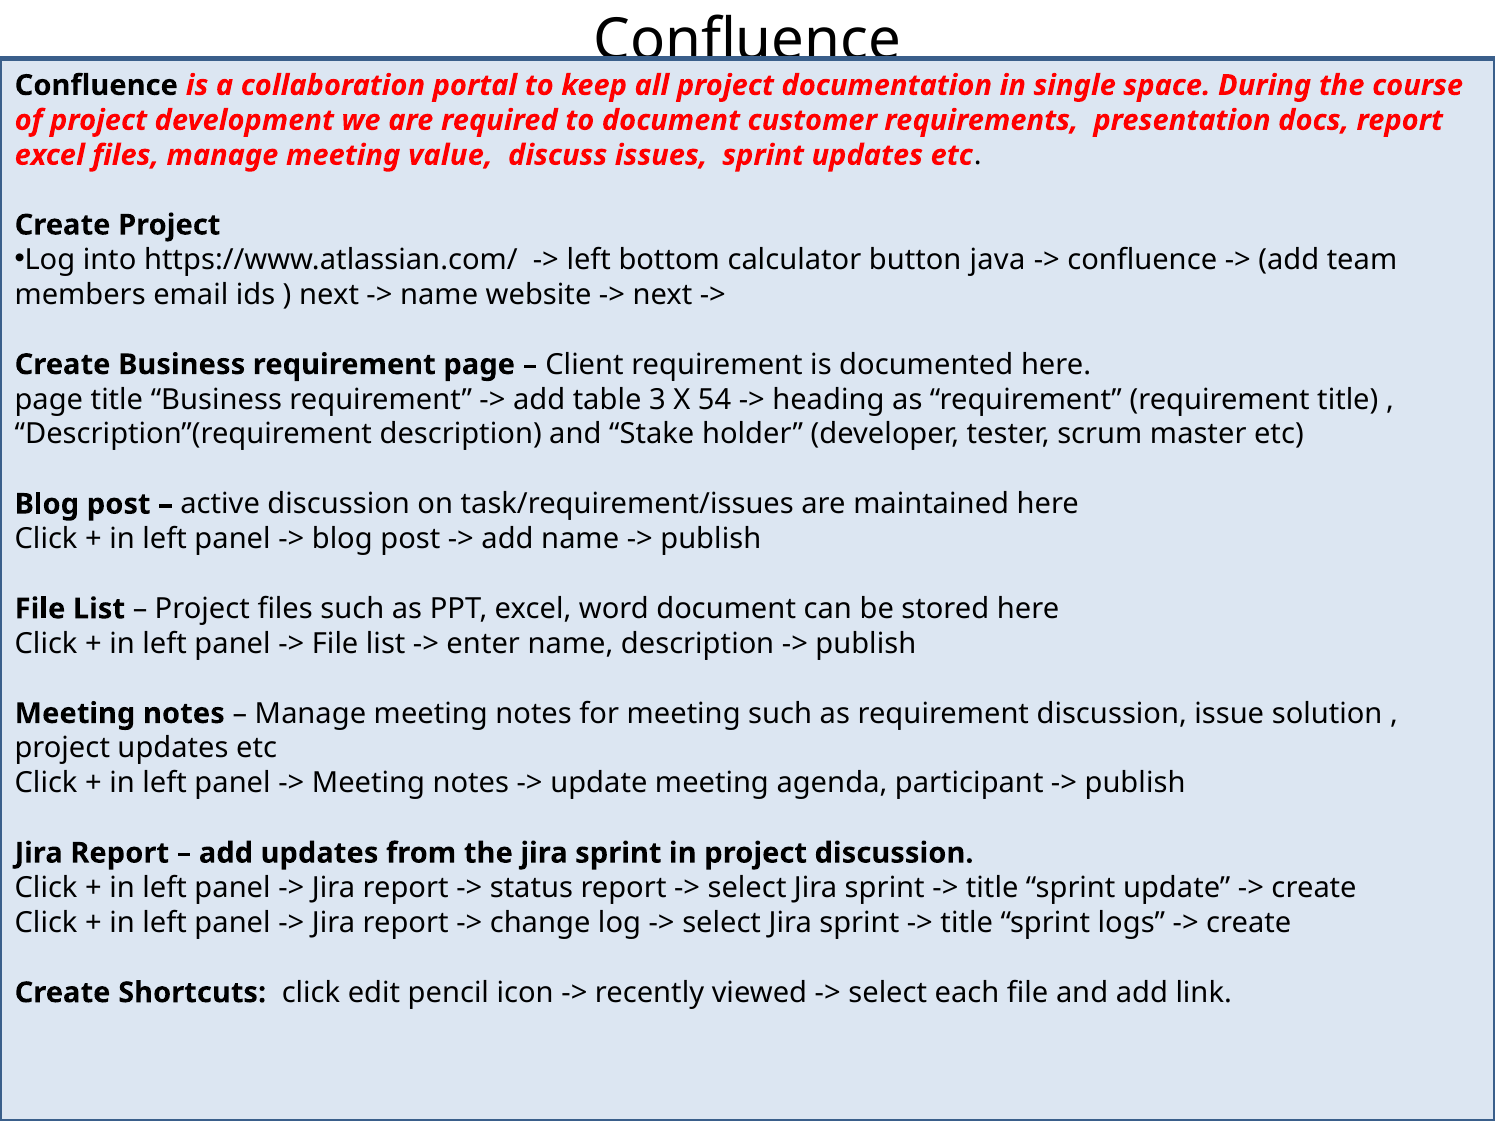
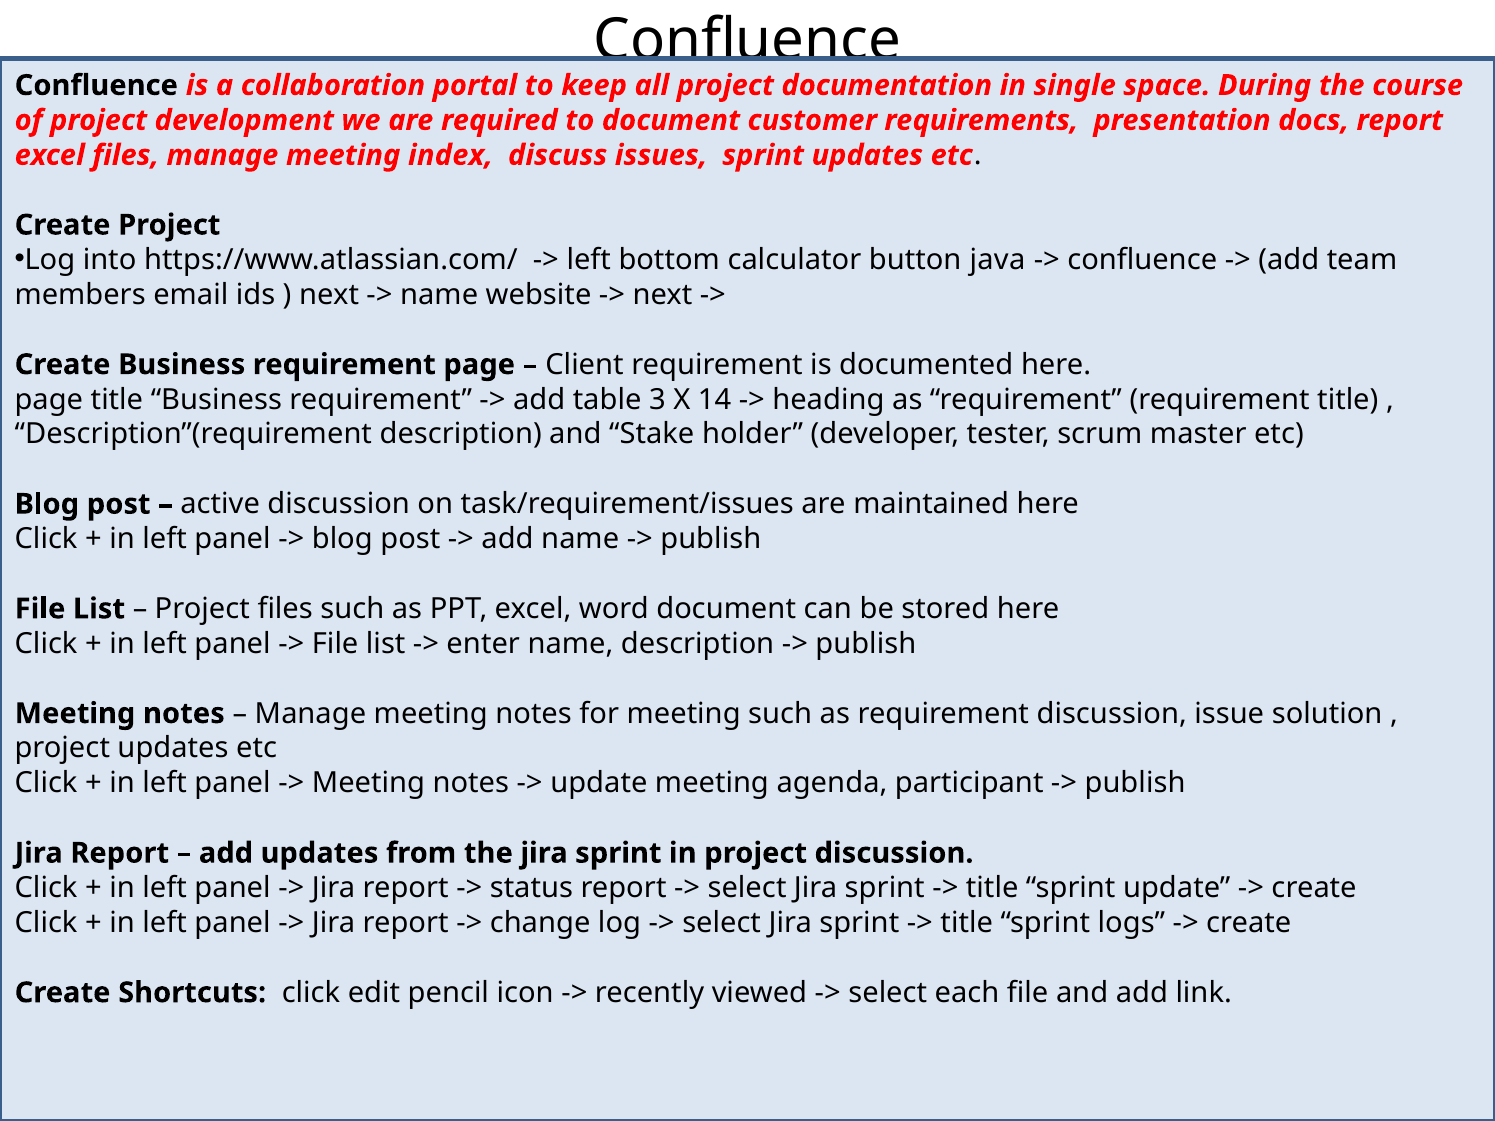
value: value -> index (450, 155)
54: 54 -> 14 (715, 400)
